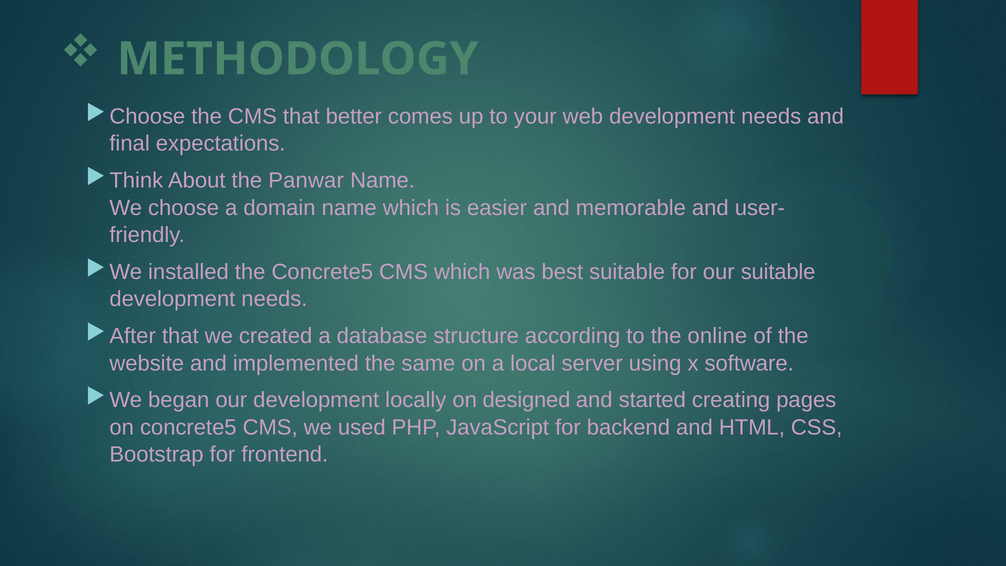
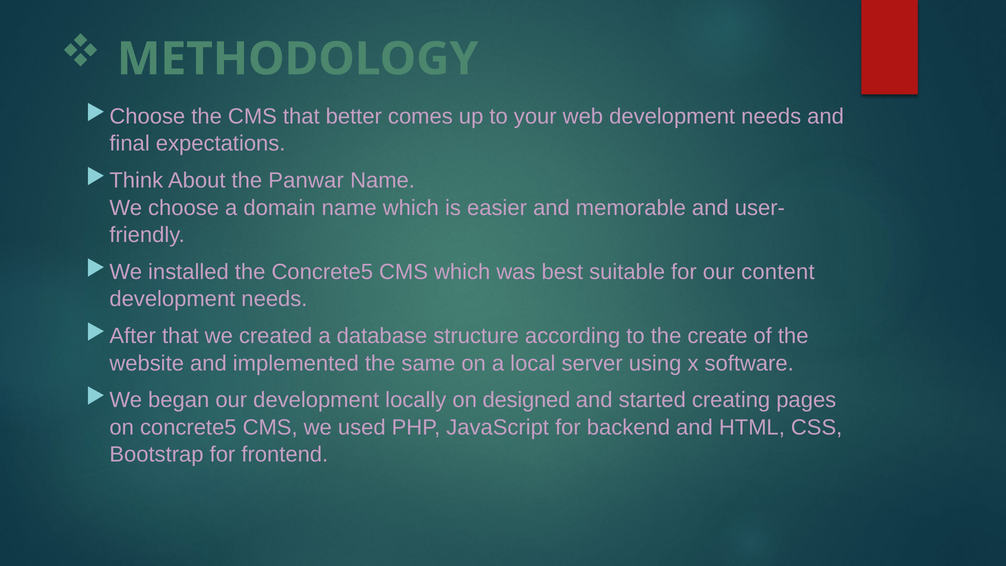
our suitable: suitable -> content (778, 272)
online: online -> create (718, 336)
